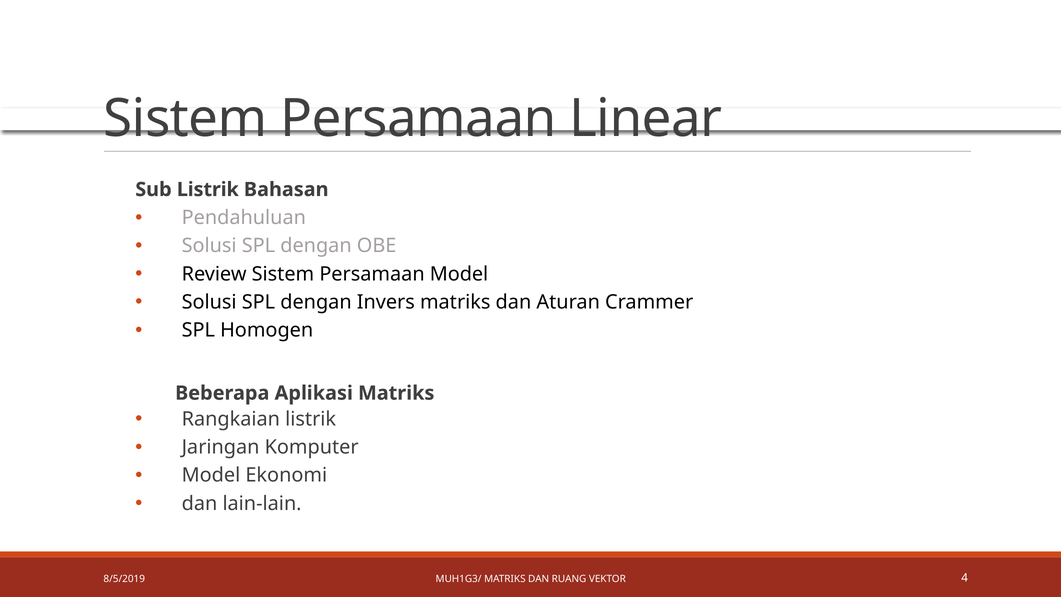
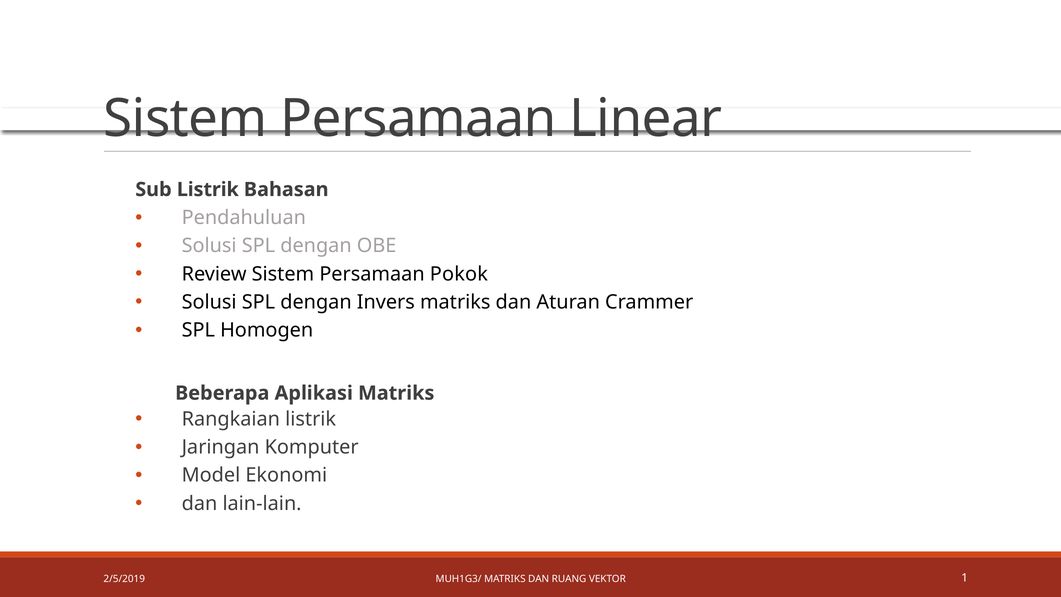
Persamaan Model: Model -> Pokok (459, 274)
8/5/2019: 8/5/2019 -> 2/5/2019 (124, 579)
4: 4 -> 1 (965, 578)
